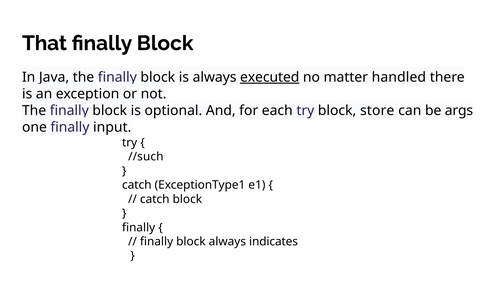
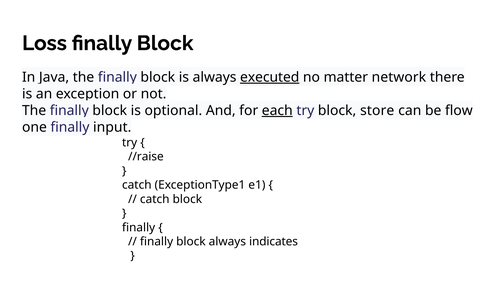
That: That -> Loss (44, 43)
handled: handled -> network (399, 77)
each underline: none -> present (277, 111)
args: args -> flow (459, 111)
//such: //such -> //raise (146, 157)
